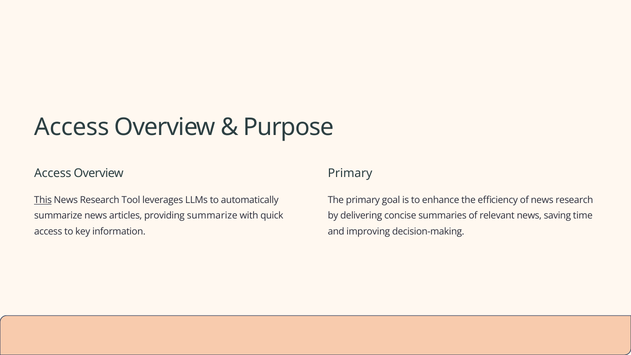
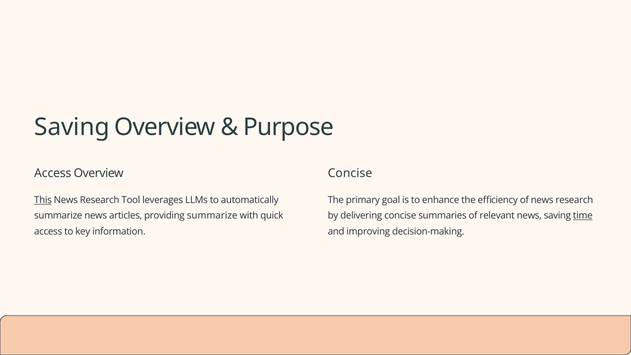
Access: Access -> Saving (72, 127)
Primary: Primary -> Concise (350, 173)
time underline: none -> present (583, 216)
